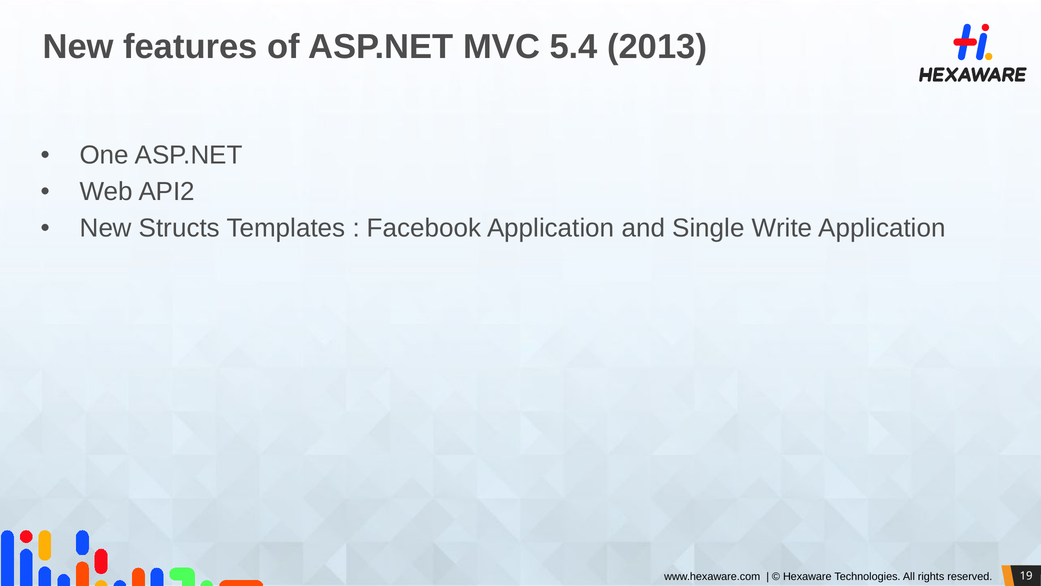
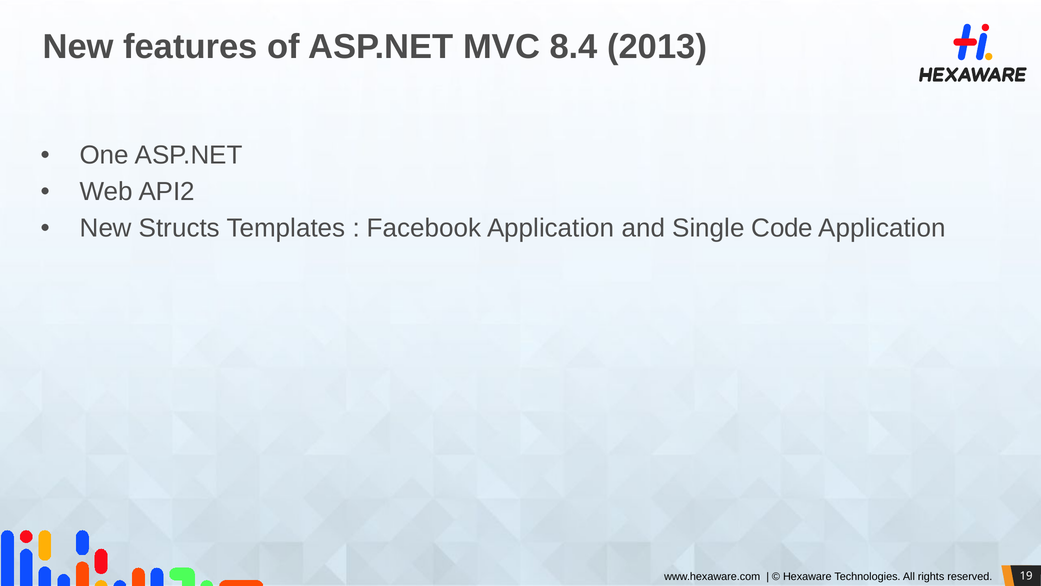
5.4: 5.4 -> 8.4 (574, 47)
Write: Write -> Code (782, 228)
